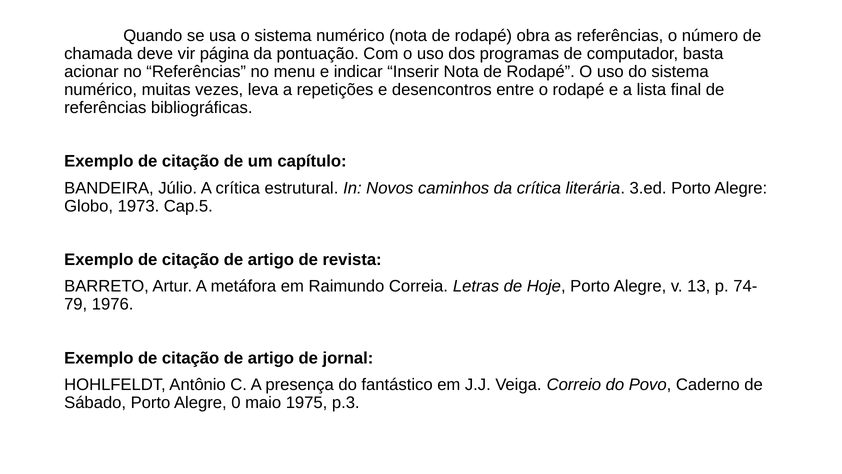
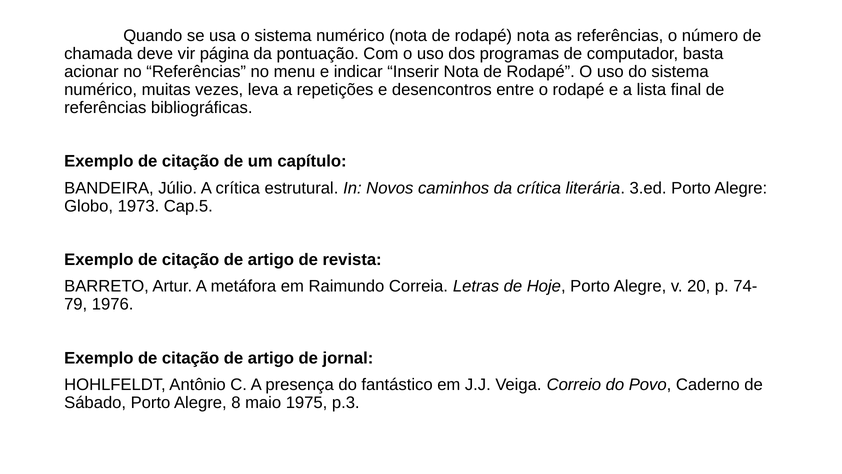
rodapé obra: obra -> nota (533, 36)
13: 13 -> 20 (699, 286)
0: 0 -> 8 (236, 403)
